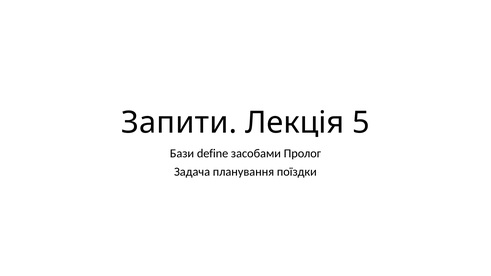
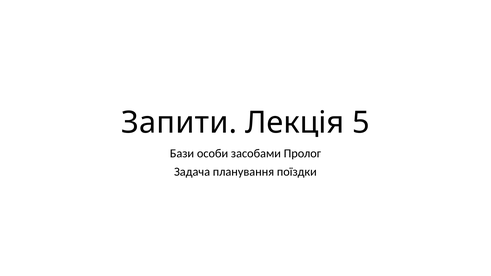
define: define -> особи (213, 153)
